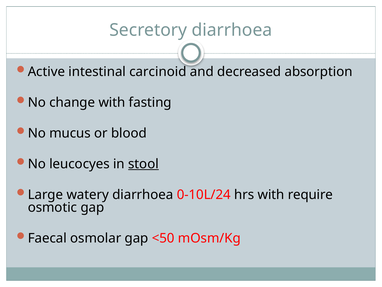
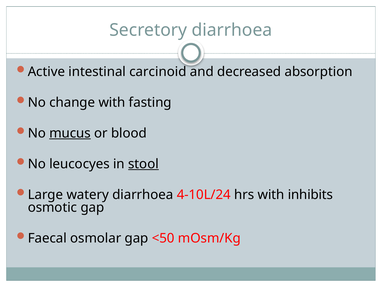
mucus underline: none -> present (70, 133)
0-10L/24: 0-10L/24 -> 4-10L/24 (204, 194)
require: require -> inhibits (310, 194)
